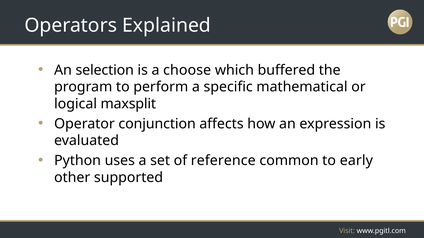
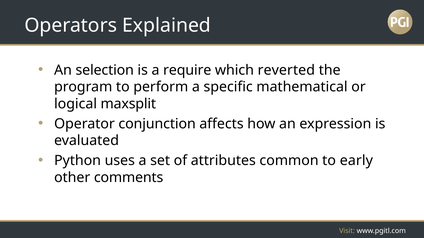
choose: choose -> require (187, 70)
buffered: buffered -> reverted (286, 70)
reference: reference -> attributes (223, 161)
supported: supported -> comments (129, 178)
